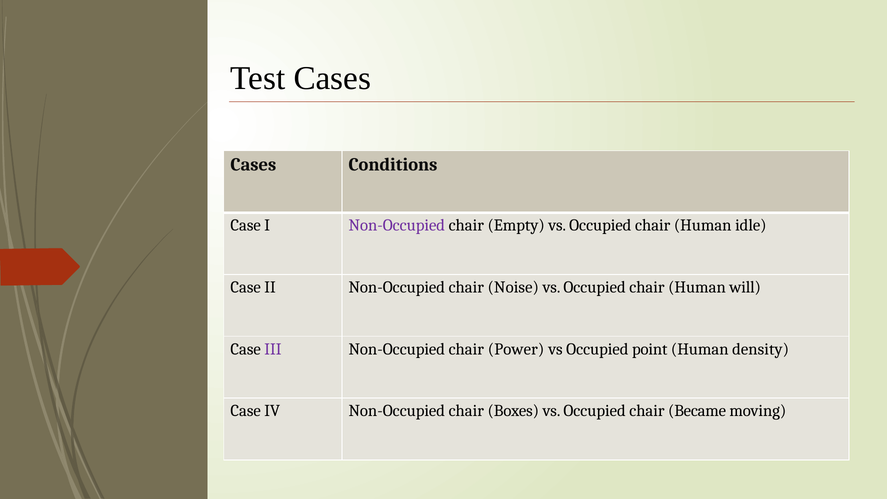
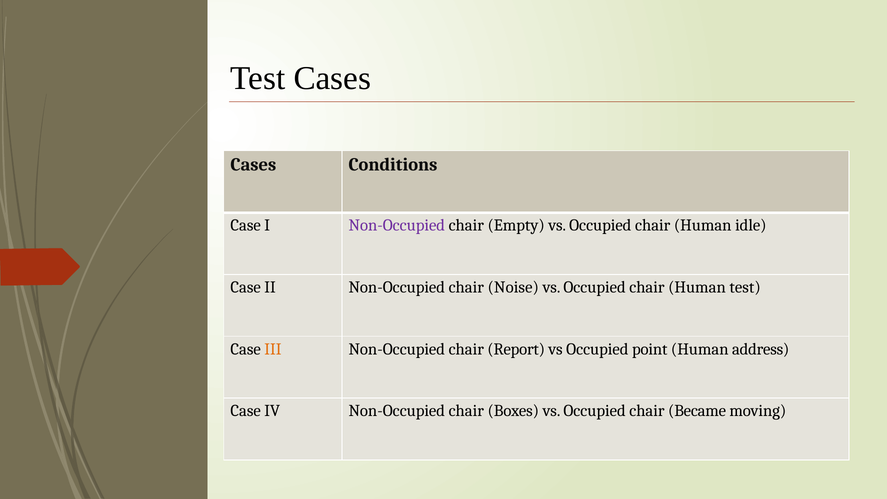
Human will: will -> test (745, 287)
III colour: purple -> orange (273, 349)
Power: Power -> Report (516, 349)
density: density -> address (761, 349)
